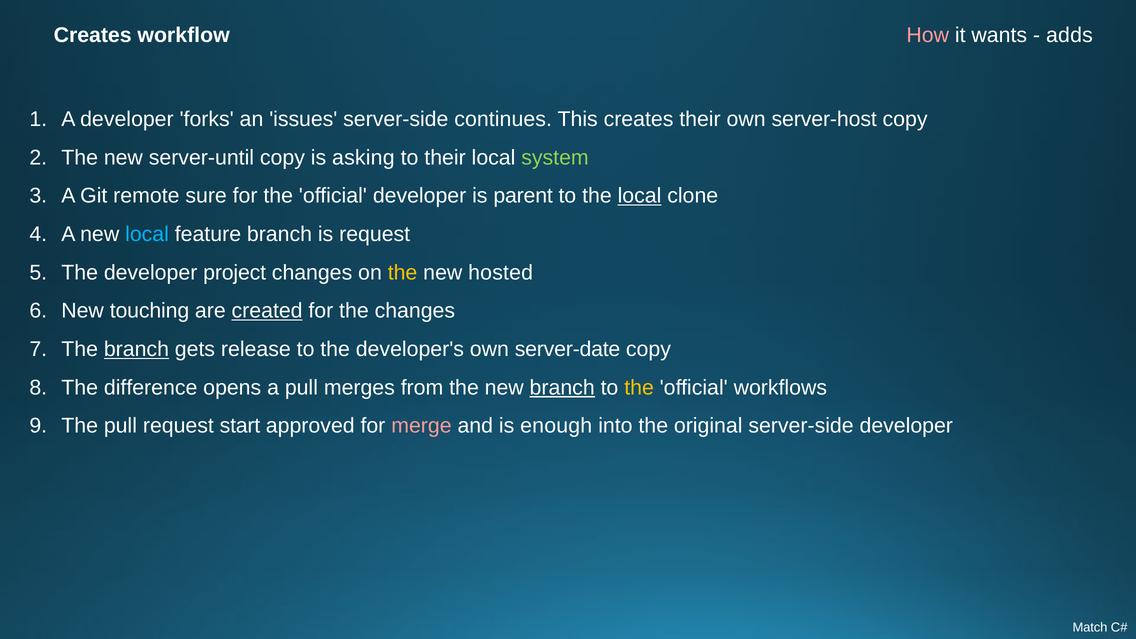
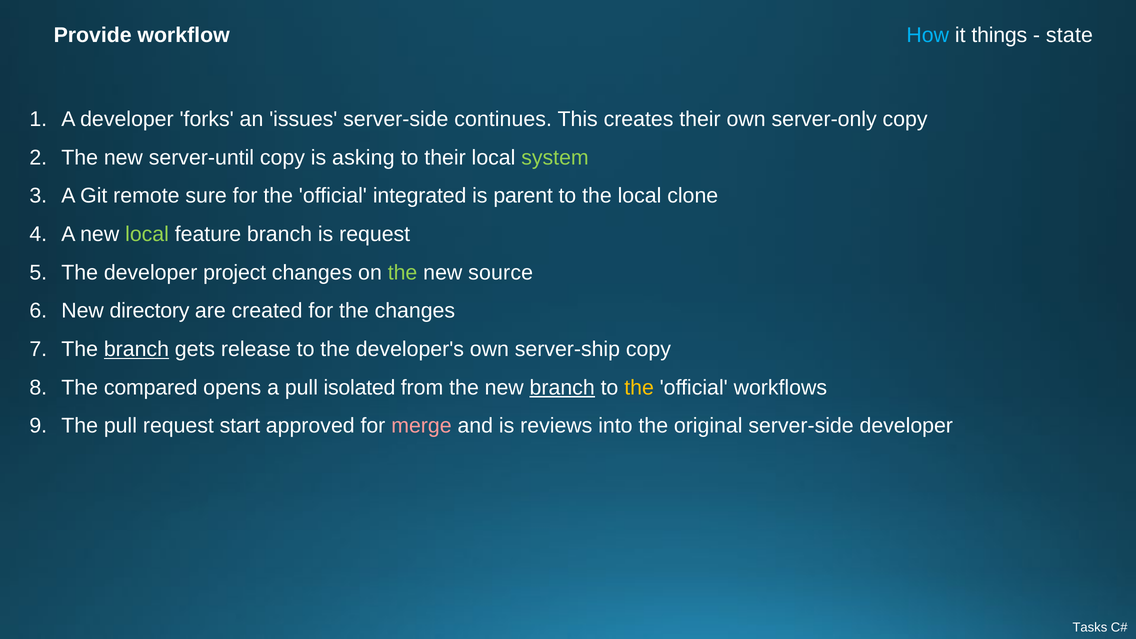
Creates: Creates -> Provide (93, 35)
How colour: pink -> light blue (928, 35)
wants: wants -> things (999, 35)
adds: adds -> state (1069, 35)
server-host: server-host -> server-only (824, 119)
official developer: developer -> integrated (420, 196)
local underline: present -> none (640, 196)
local colour: light blue -> light green (147, 234)
the colour: yellow -> light green (403, 273)
hosted: hosted -> source (501, 273)
touching: touching -> directory (150, 311)
created underline: present -> none (267, 311)
server-date: server-date -> server-ship (567, 349)
difference: difference -> compared (151, 388)
merges: merges -> isolated (359, 388)
enough: enough -> reviews (556, 426)
Match: Match -> Tasks (1090, 627)
